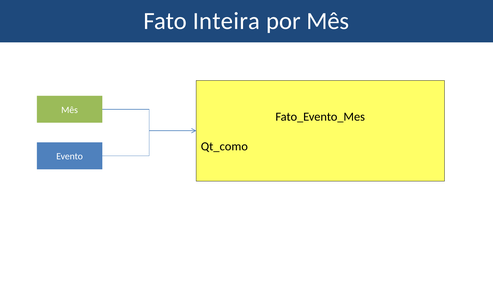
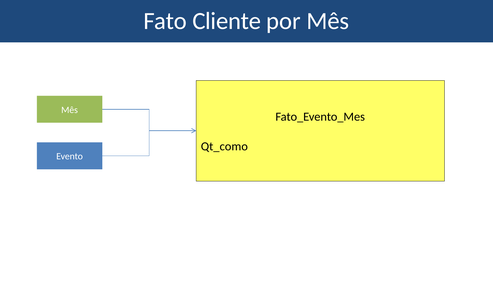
Inteira: Inteira -> Cliente (227, 21)
